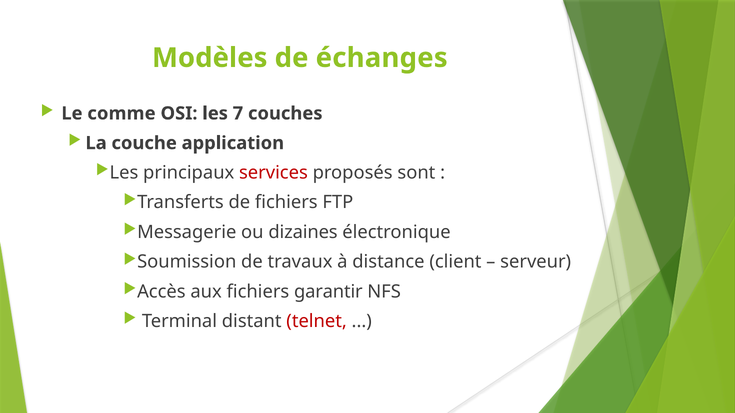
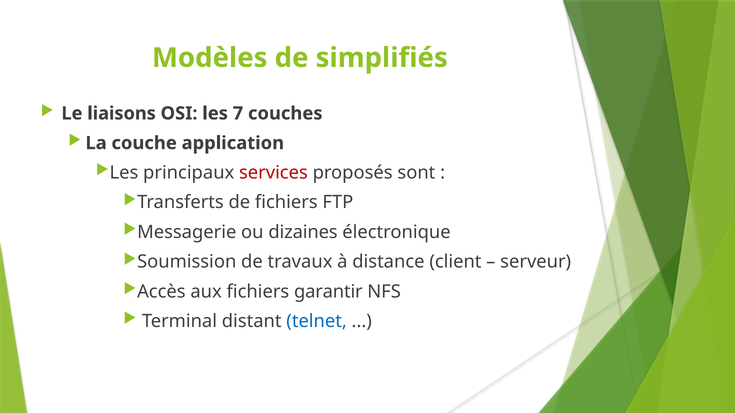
échanges: échanges -> simplifiés (382, 58)
comme: comme -> liaisons (122, 114)
telnet colour: red -> blue (317, 321)
